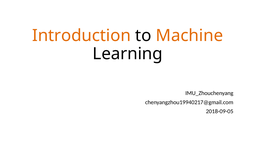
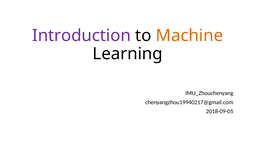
Introduction colour: orange -> purple (81, 36)
